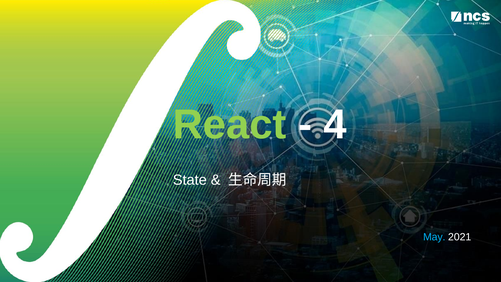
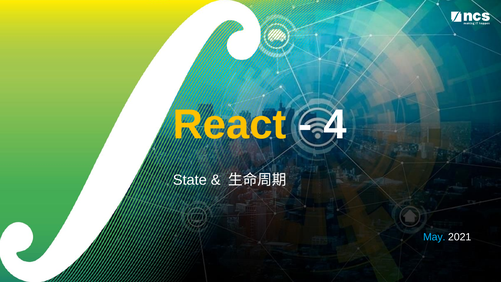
React colour: light green -> yellow (230, 125)
